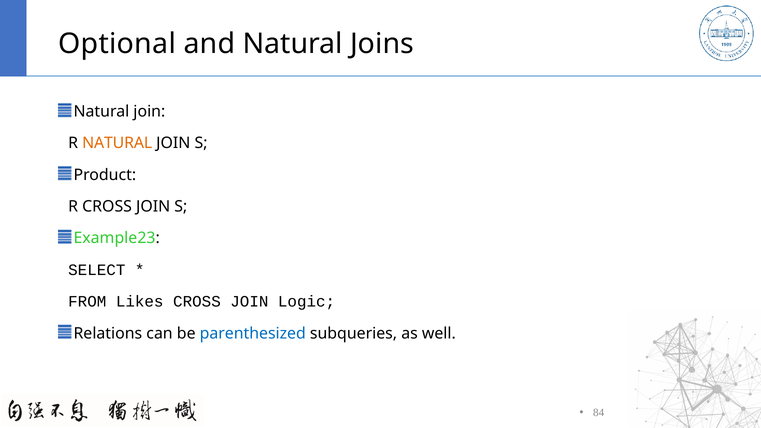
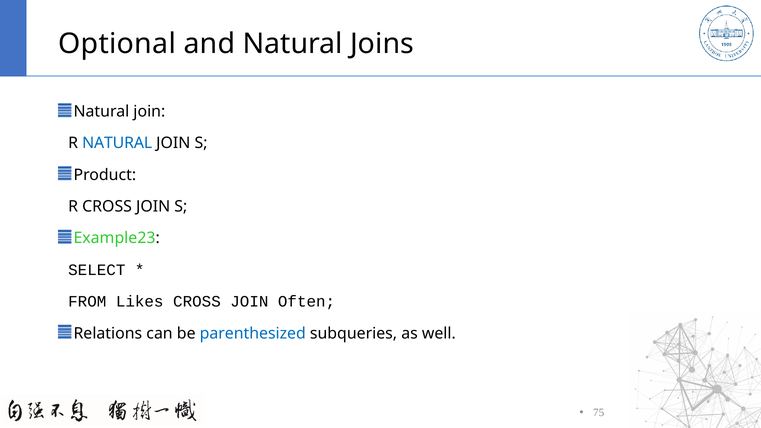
NATURAL colour: orange -> blue (117, 143)
Logic: Logic -> Often (307, 302)
84: 84 -> 75 (599, 413)
